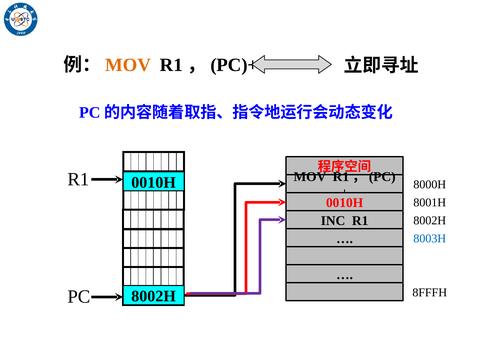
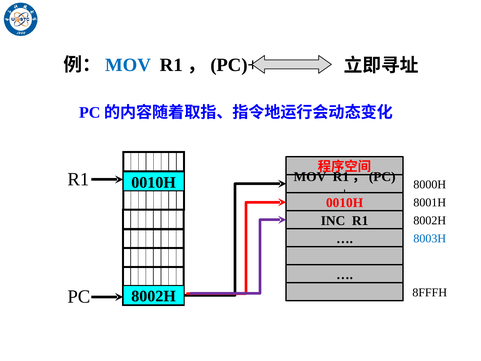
MOV colour: orange -> blue (128, 65)
